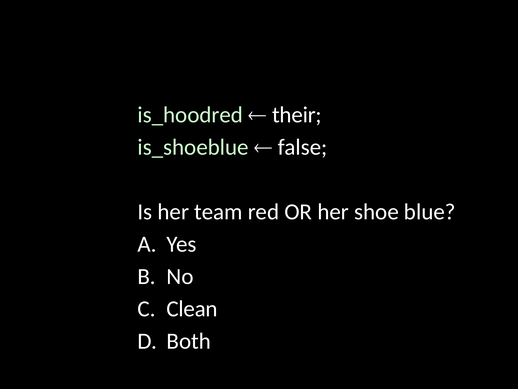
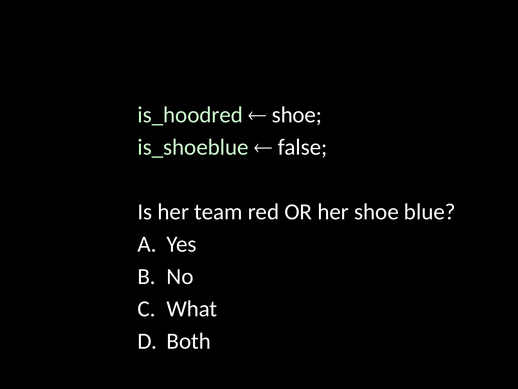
their: their -> shoe (297, 115)
Clean: Clean -> What (192, 308)
